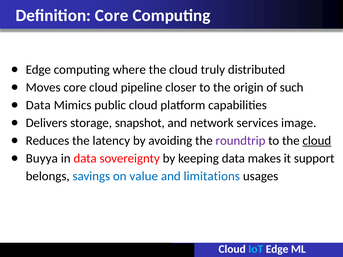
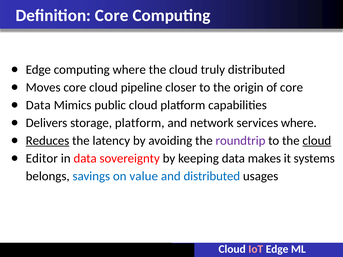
of such: such -> core (292, 87)
storage snapshot: snapshot -> platform (140, 123)
services image: image -> where (299, 123)
Reduces underline: none -> present (47, 141)
Buyya: Buyya -> Editor (42, 159)
support: support -> systems (314, 159)
and limitations: limitations -> distributed (212, 176)
IoT colour: light blue -> pink (256, 249)
